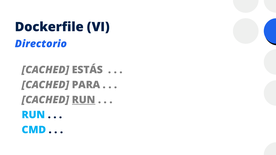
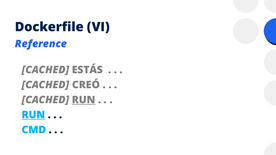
Directorio: Directorio -> Reference (41, 44)
PARA: PARA -> CREÓ (86, 85)
RUN underline: none -> present (33, 115)
